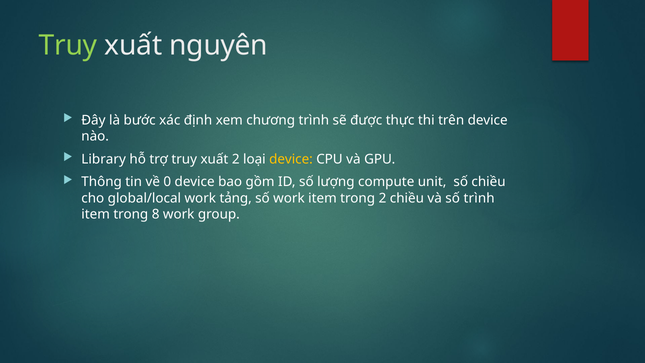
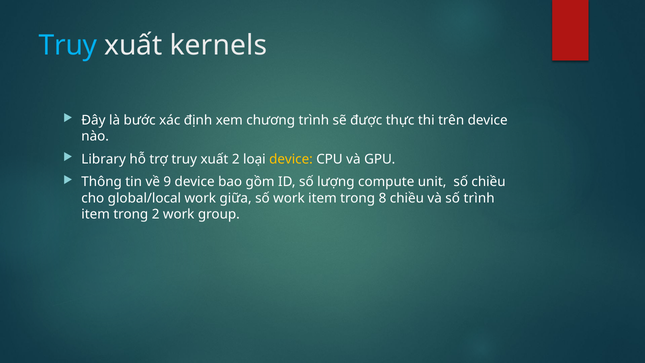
Truy colour: light green -> light blue (68, 45)
nguyên: nguyên -> kernels (218, 45)
0: 0 -> 9 (167, 182)
tảng: tảng -> giữa (236, 198)
trong 2: 2 -> 8 (382, 198)
trong 8: 8 -> 2 (156, 214)
